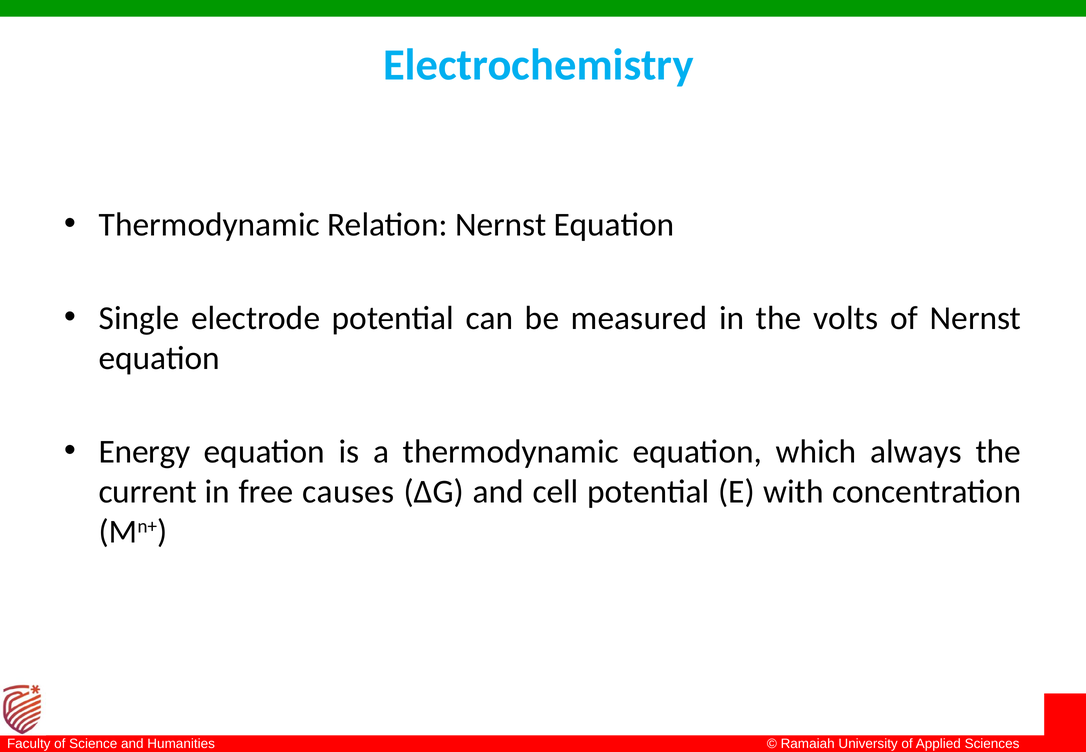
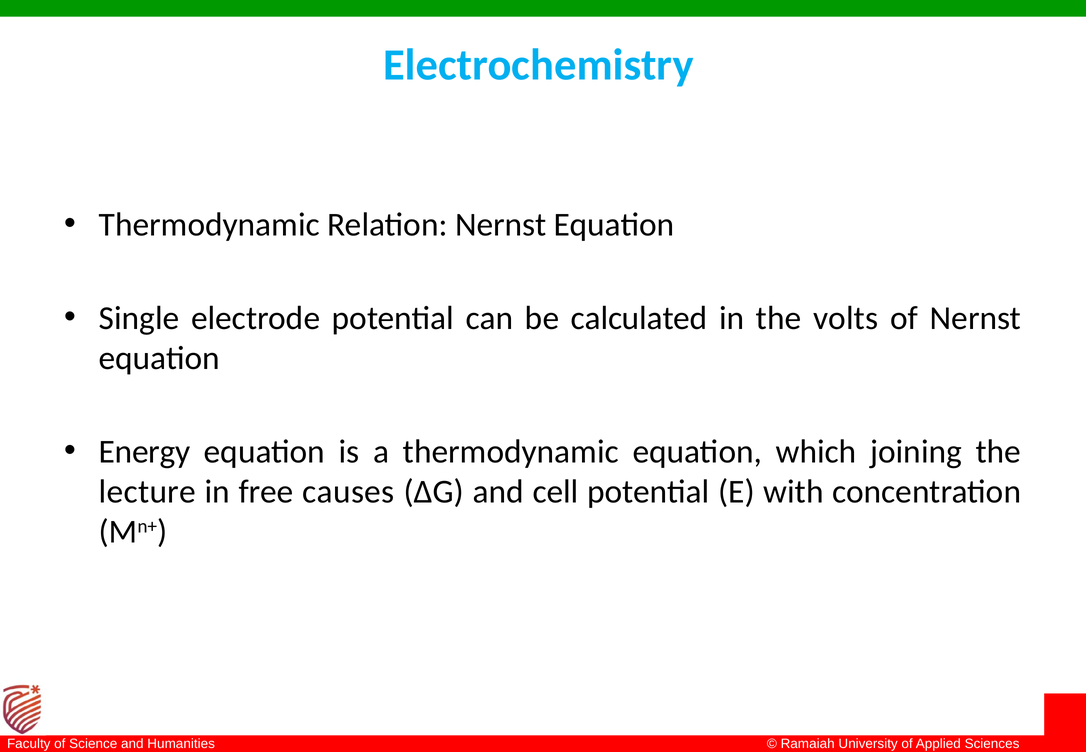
measured: measured -> calculated (639, 318)
always: always -> joining (916, 452)
current: current -> lecture (147, 492)
